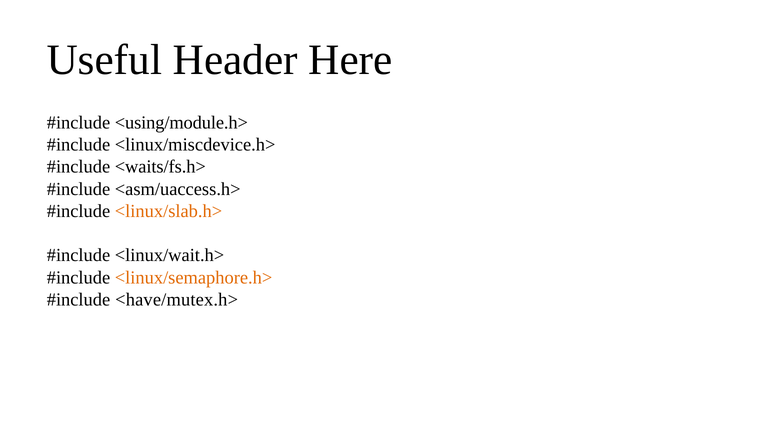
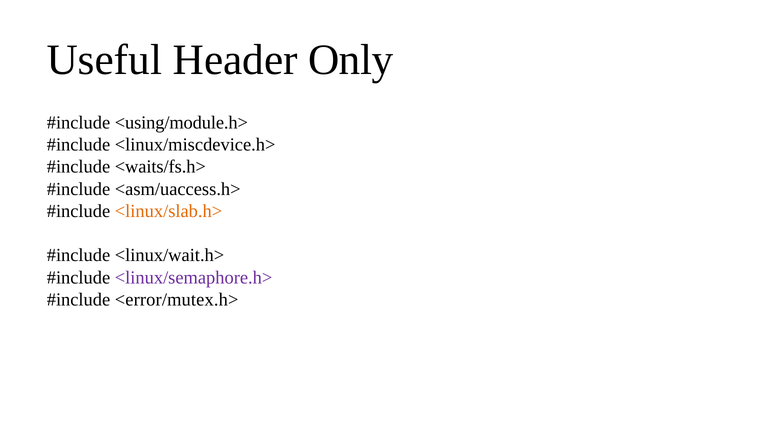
Here: Here -> Only (351, 60)
<linux/semaphore.h> colour: orange -> purple (194, 277)
<have/mutex.h>: <have/mutex.h> -> <error/mutex.h> (177, 299)
